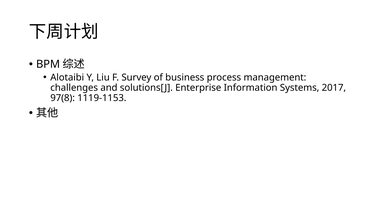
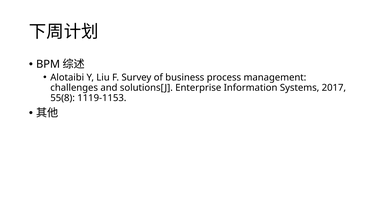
97(8: 97(8 -> 55(8 (63, 98)
